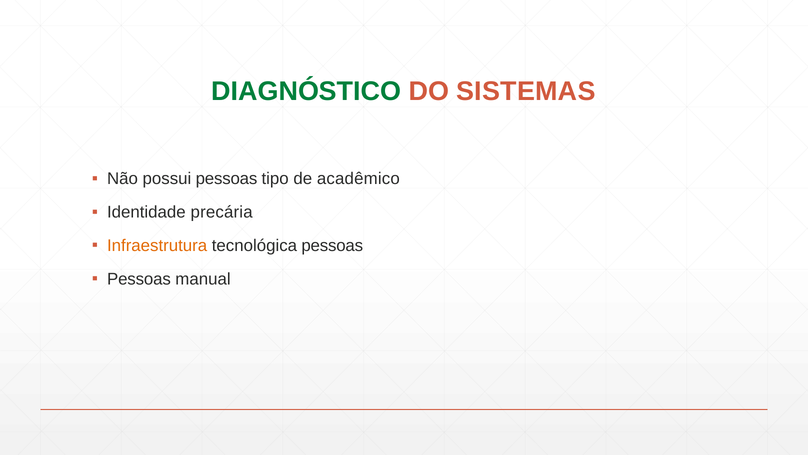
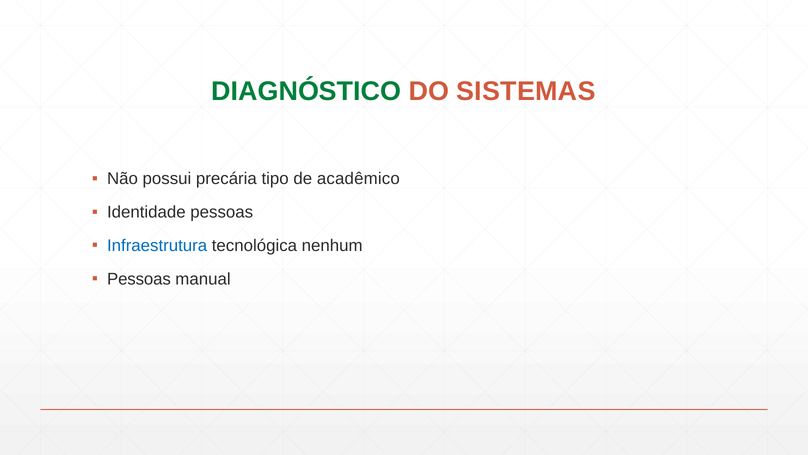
possui pessoas: pessoas -> precária (226, 179)
Identidade precária: precária -> pessoas (222, 212)
Infraestrutura colour: orange -> blue (157, 245)
tecnológica pessoas: pessoas -> nenhum (332, 245)
